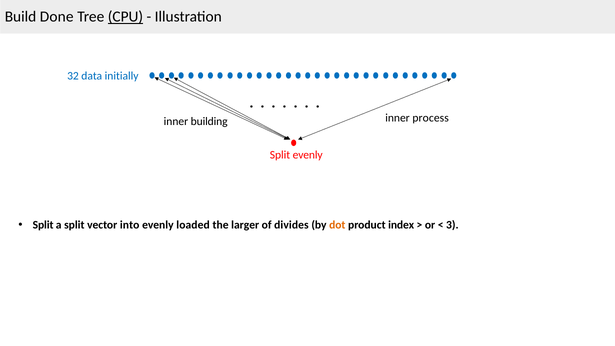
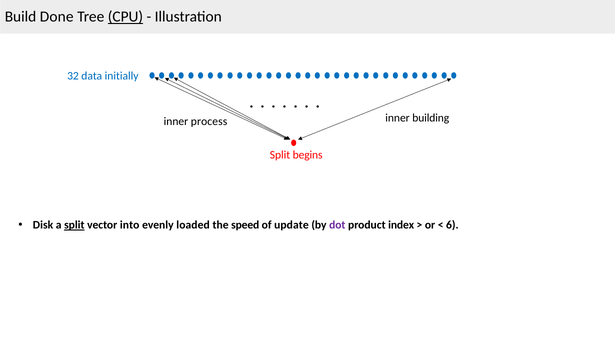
process: process -> building (431, 118)
building: building -> process (209, 121)
Split evenly: evenly -> begins (308, 155)
Split: Split -> Disk (43, 225)
split underline: none -> present (74, 225)
larger: larger -> speed (245, 225)
divides: divides -> update (291, 225)
dot colour: orange -> purple (337, 225)
3: 3 -> 6 (452, 225)
